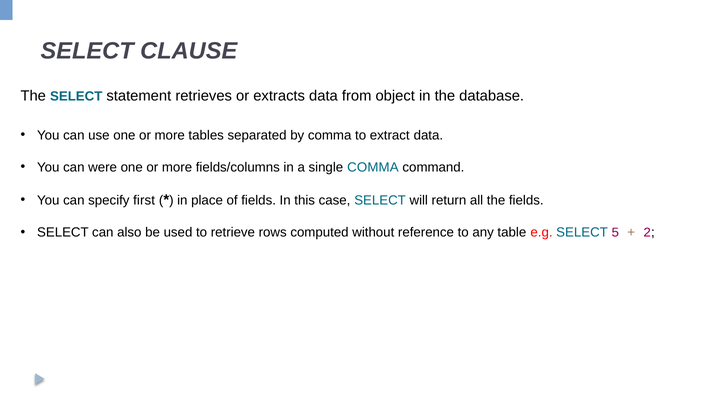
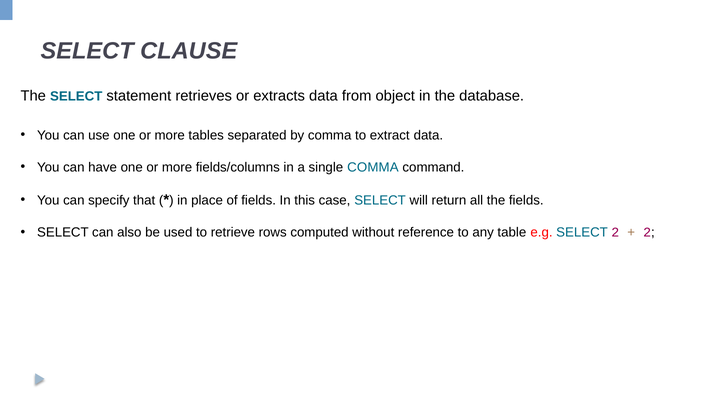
were: were -> have (103, 167)
first: first -> that (144, 201)
SELECT 5: 5 -> 2 (615, 233)
